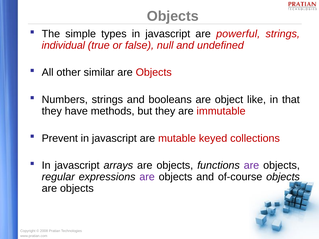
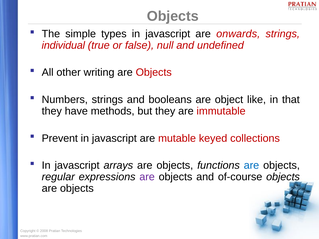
powerful: powerful -> onwards (238, 34)
similar: similar -> writing (99, 73)
are colour: purple -> blue (251, 166)
